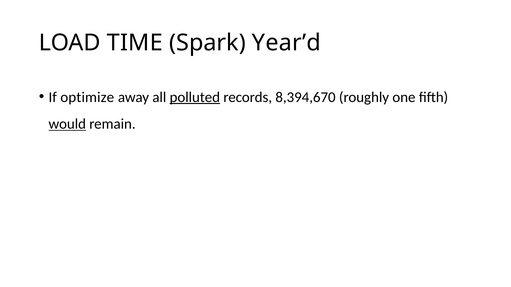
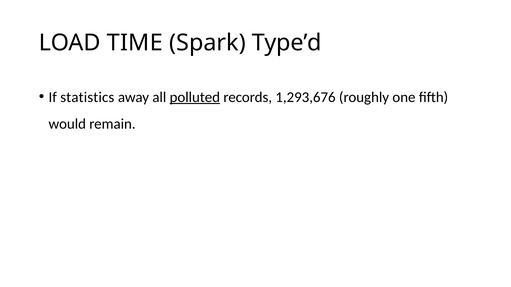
Year’d: Year’d -> Type’d (287, 43)
optimize: optimize -> statistics (87, 97)
8,394,670: 8,394,670 -> 1,293,676 (306, 97)
would underline: present -> none (67, 124)
